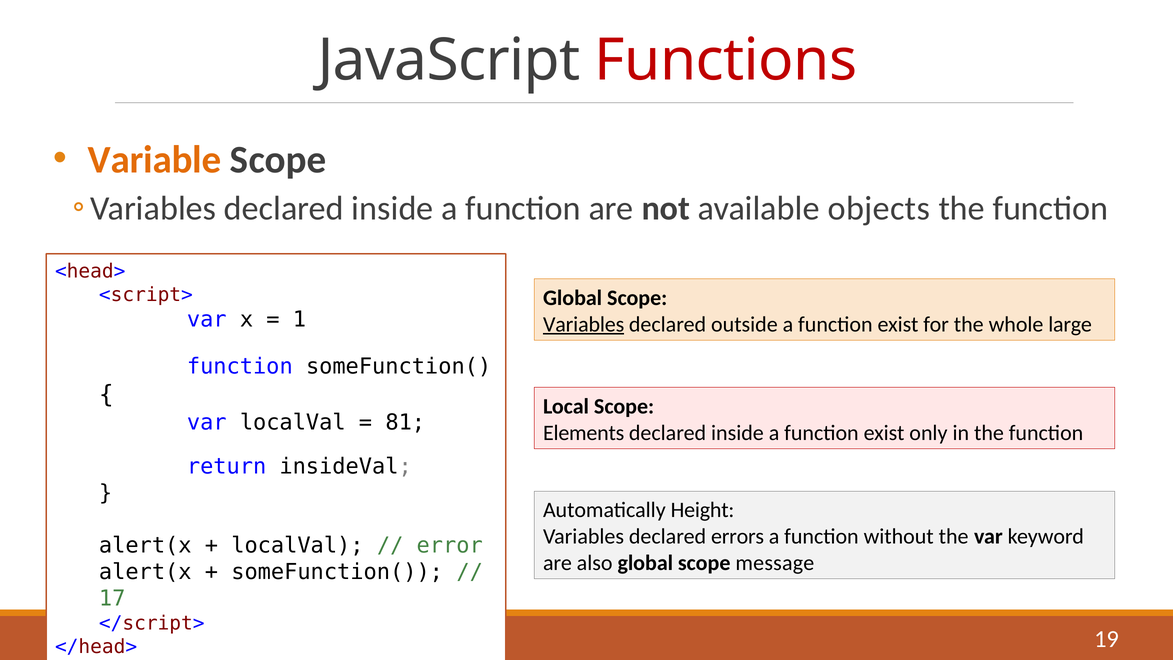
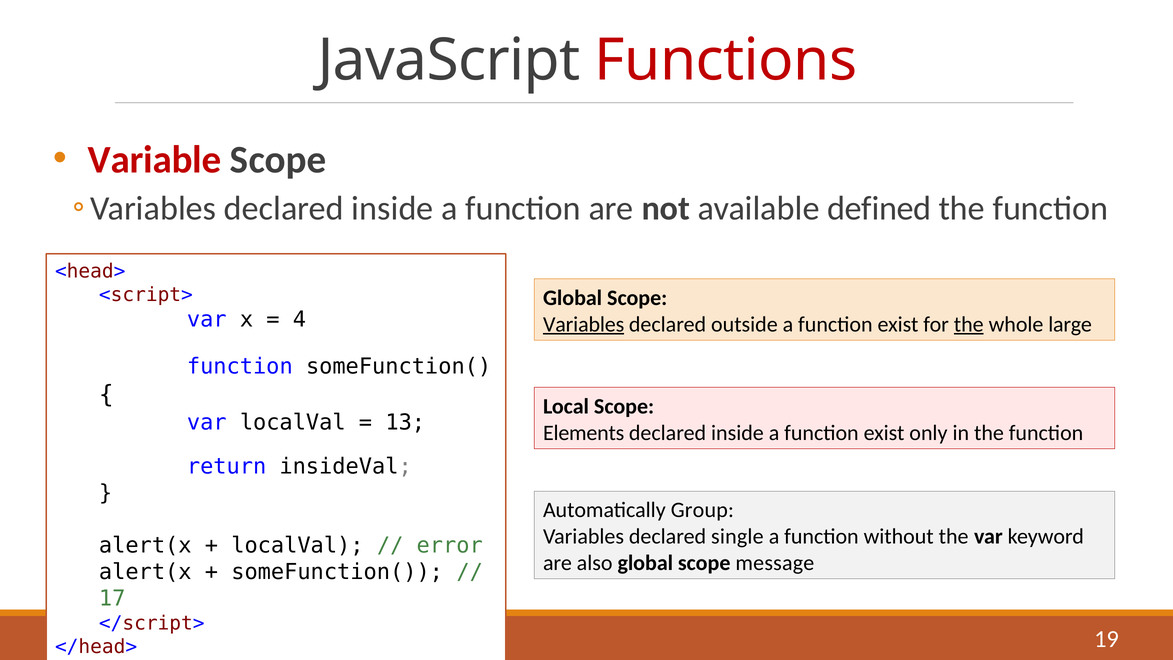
Variable colour: orange -> red (155, 160)
objects: objects -> defined (879, 208)
1: 1 -> 4 (299, 320)
the underline: none -> present (969, 324)
81: 81 -> 13 (405, 422)
Height: Height -> Group (702, 510)
errors: errors -> single (737, 536)
